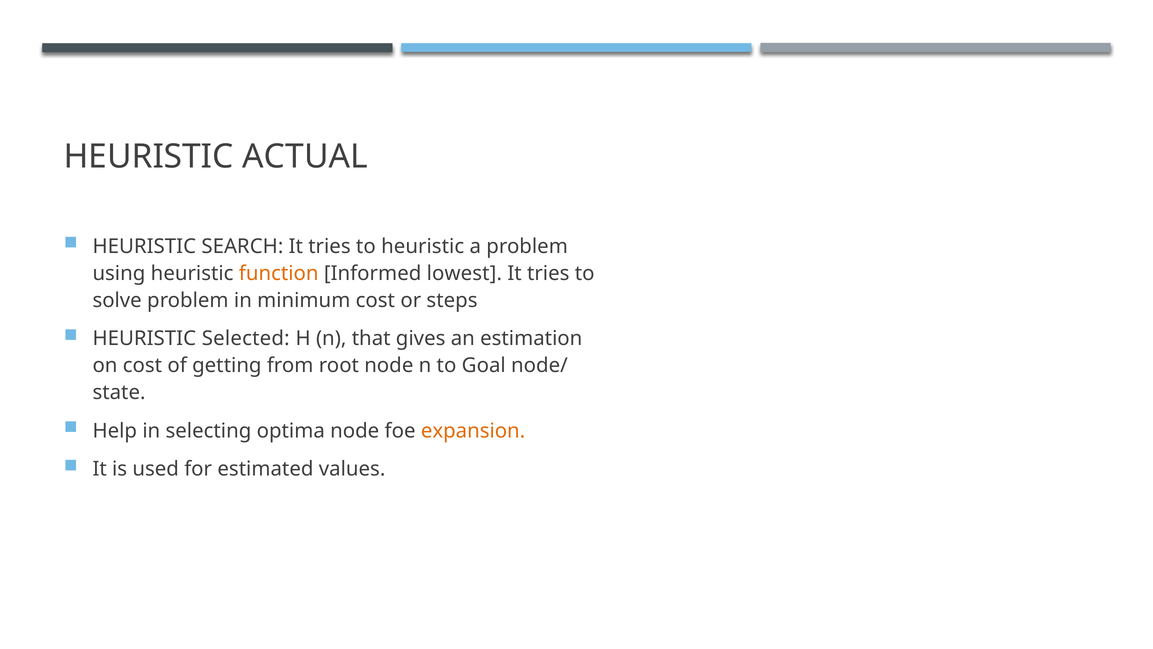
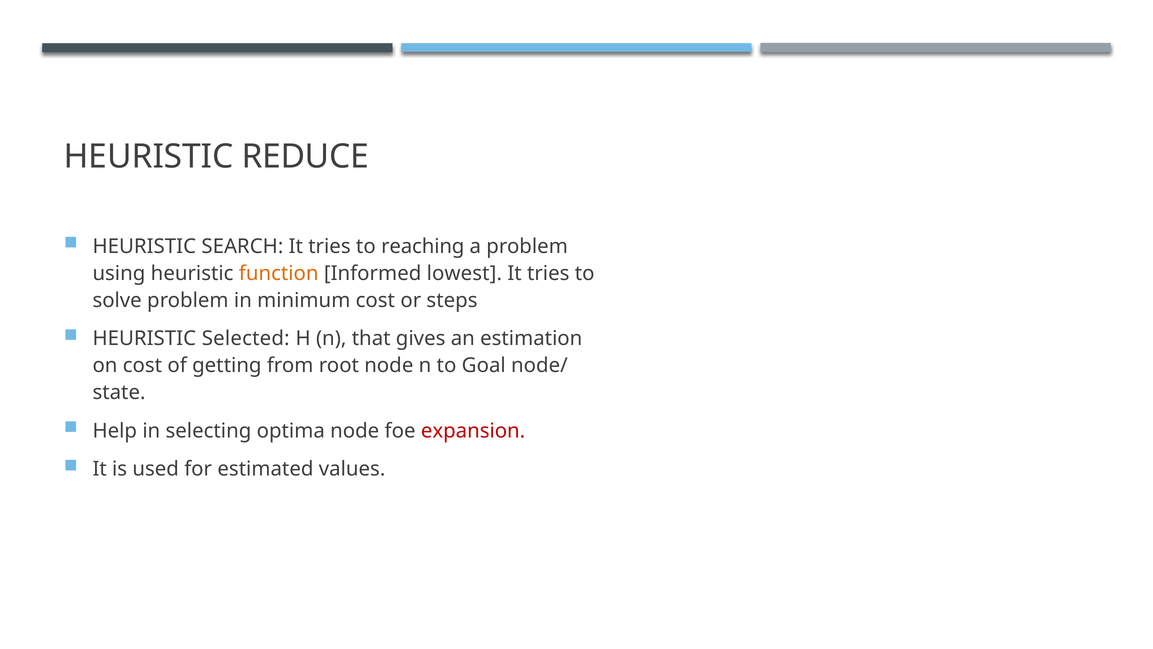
ACTUAL: ACTUAL -> REDUCE (305, 157)
to heuristic: heuristic -> reaching (423, 246)
expansion colour: orange -> red (473, 431)
